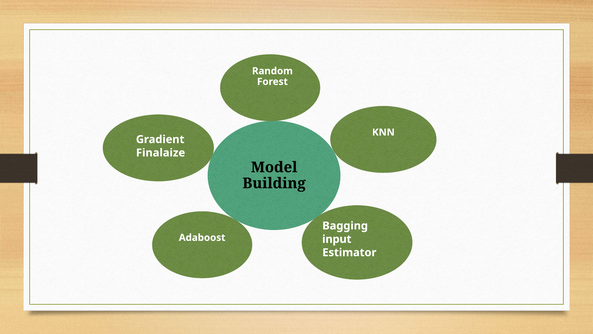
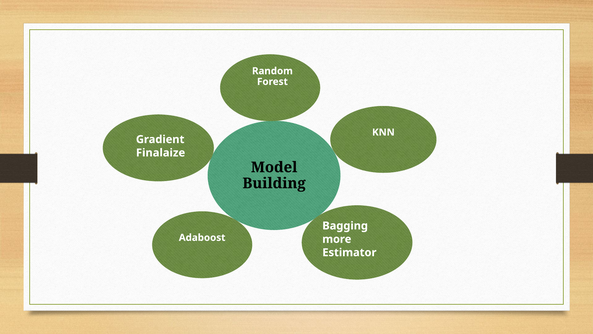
input: input -> more (337, 239)
